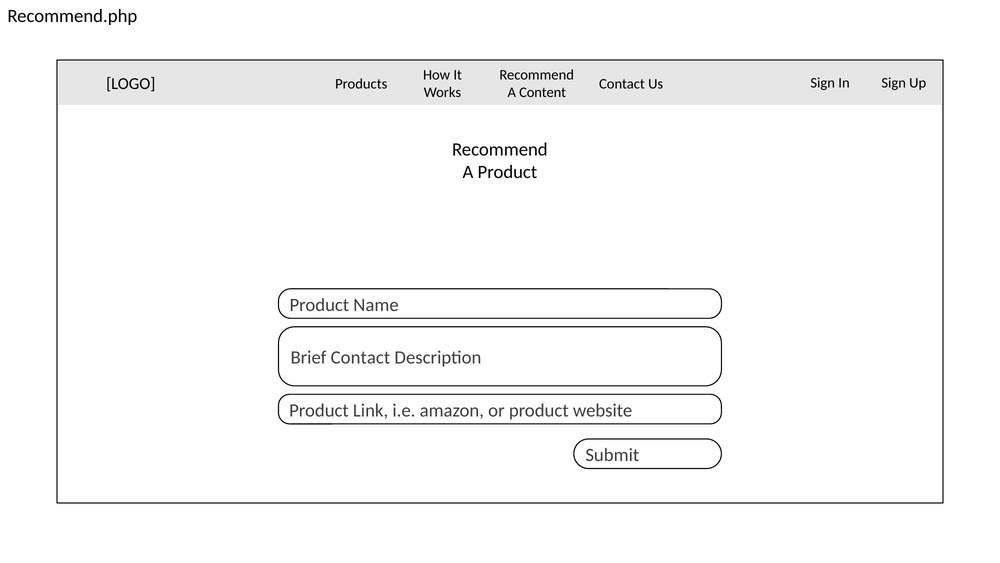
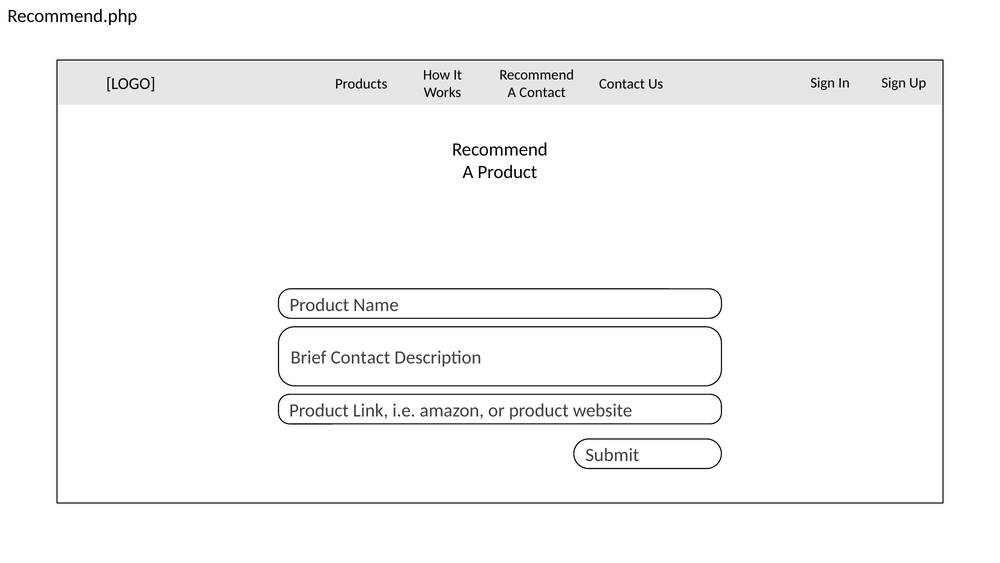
A Content: Content -> Contact (543, 92)
